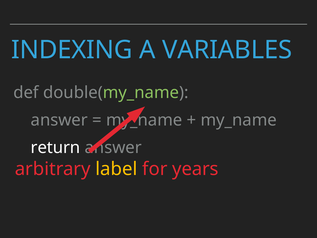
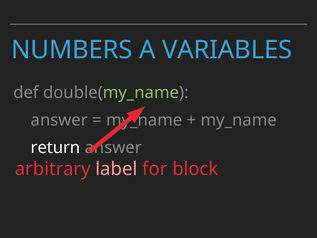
INDEXING: INDEXING -> NUMBERS (72, 50)
label colour: yellow -> pink (116, 169)
years: years -> block (195, 169)
